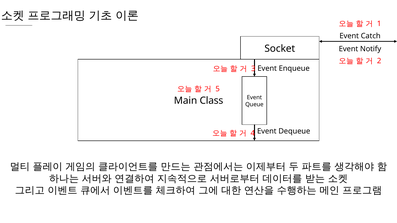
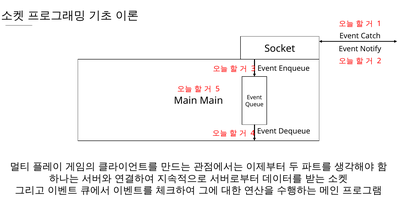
Main Class: Class -> Main (211, 101)
